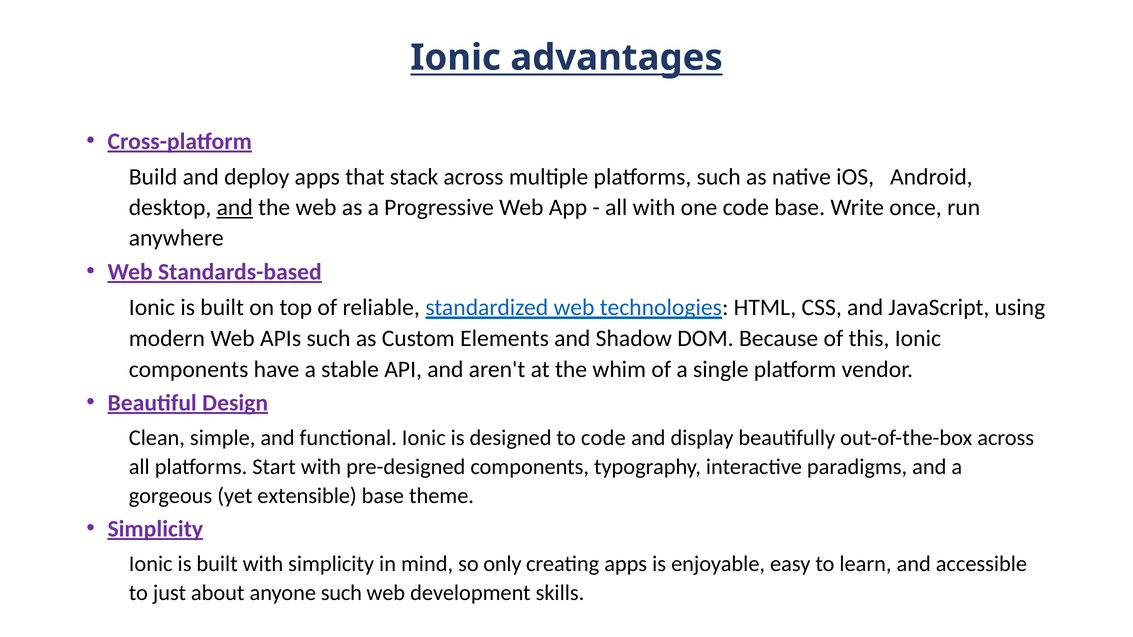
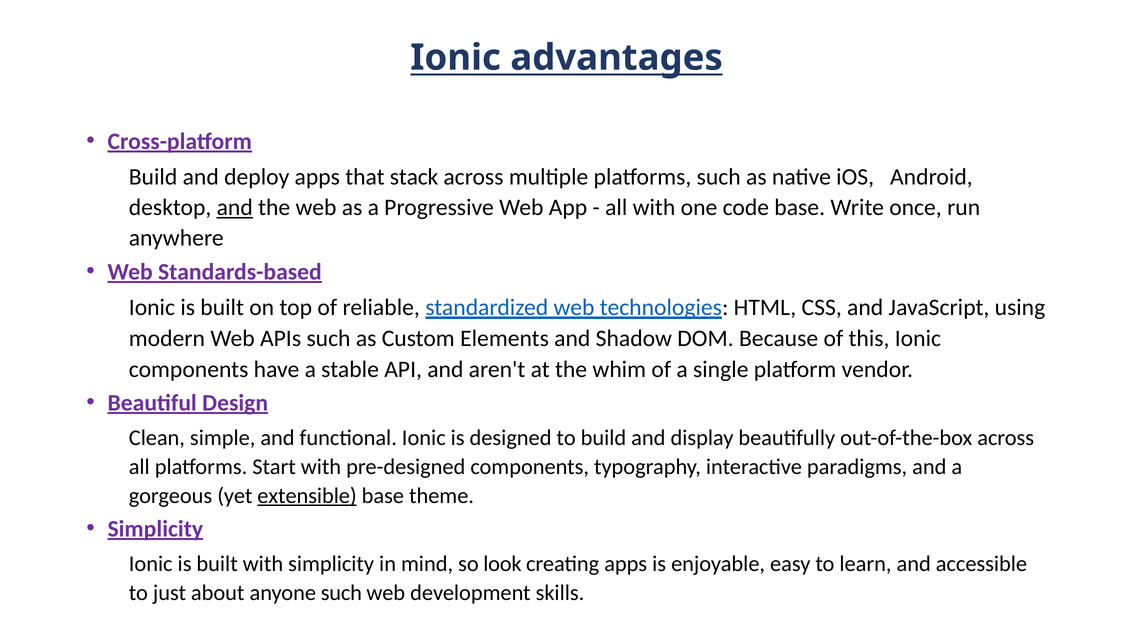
to code: code -> build (603, 438)
extensible underline: none -> present (307, 496)
only: only -> look (502, 564)
